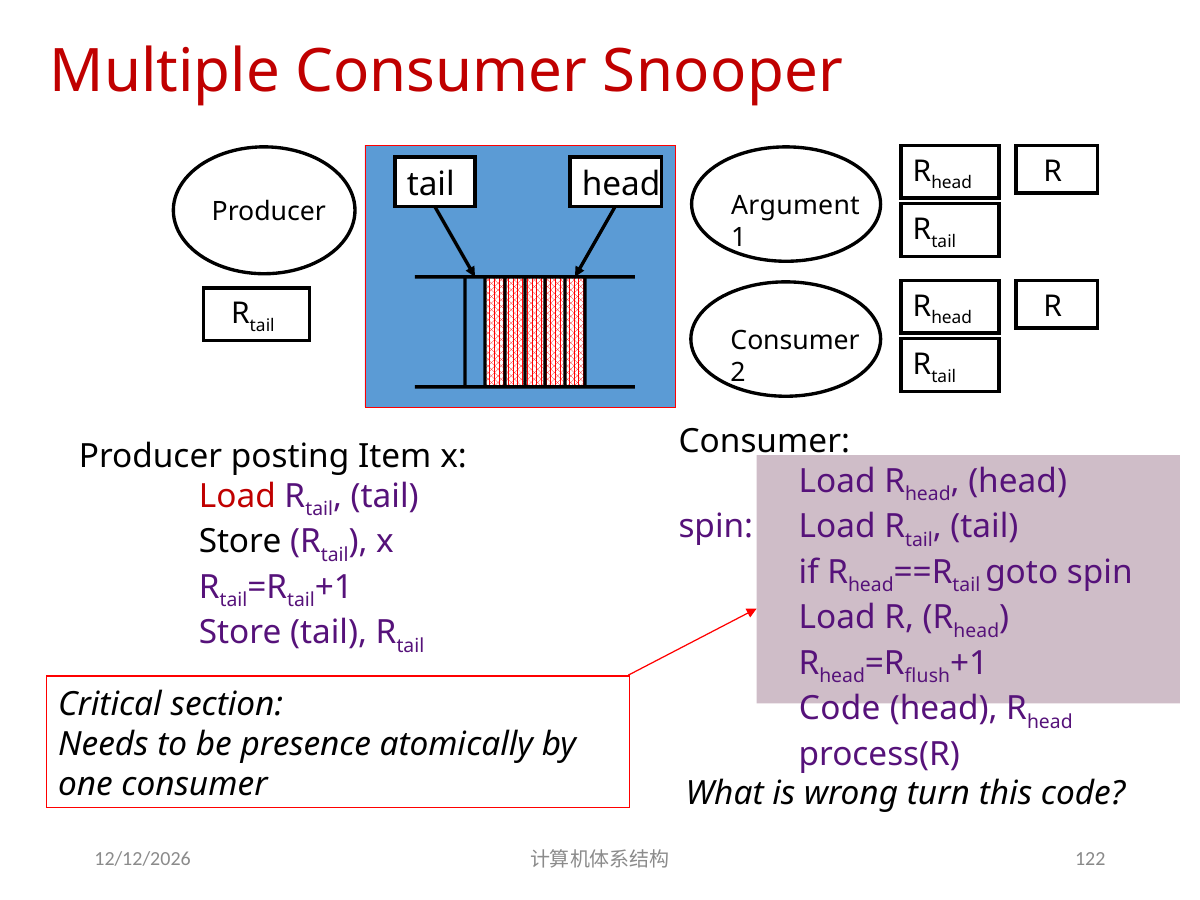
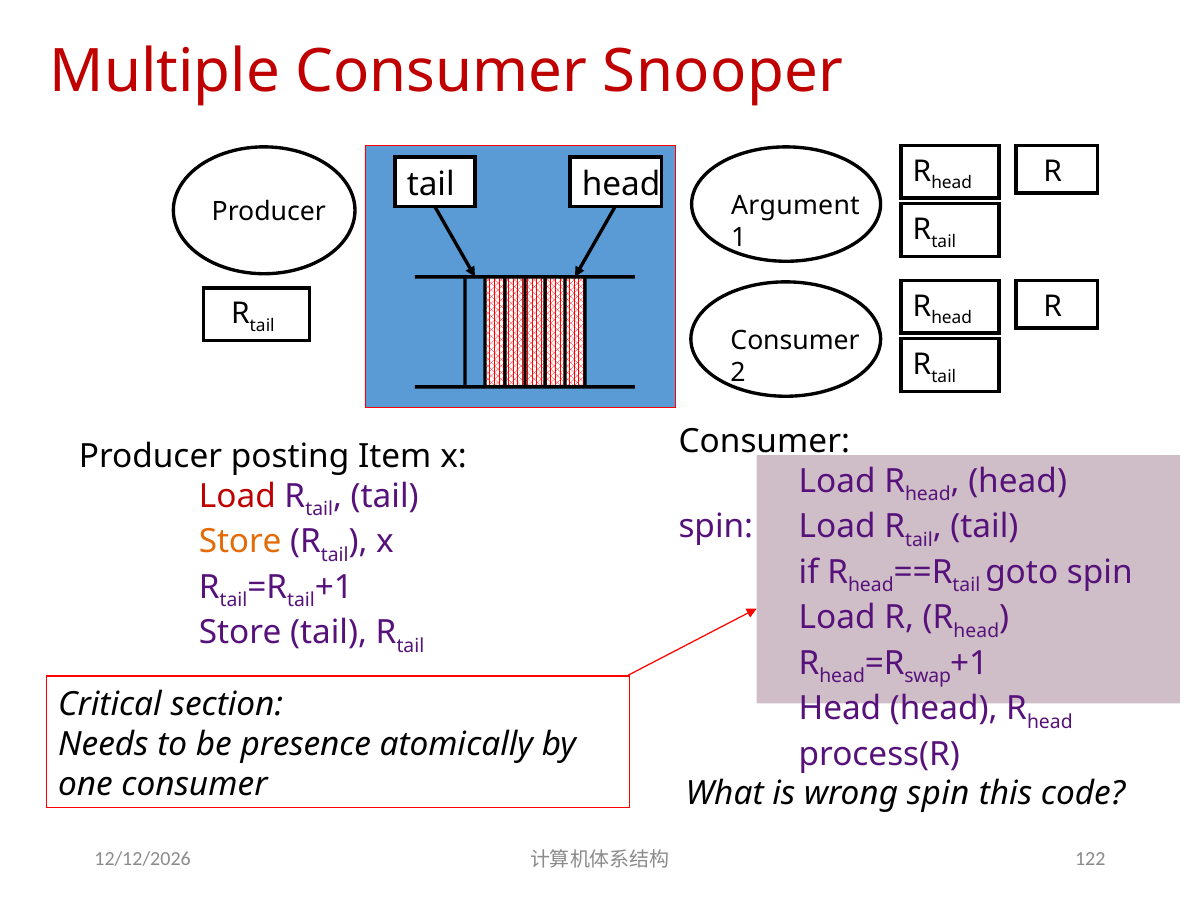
Store colour: black -> orange (240, 542)
flush: flush -> swap (928, 676)
Code: Code -> Head (840, 709)
wrong turn: turn -> spin (938, 793)
